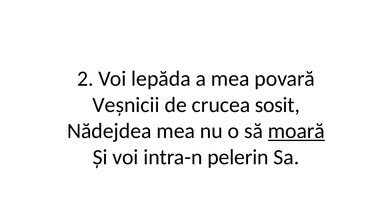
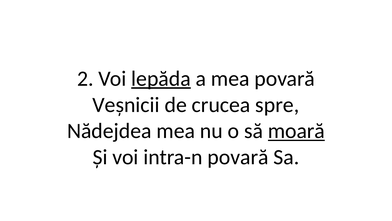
lepăda underline: none -> present (161, 78)
sosit: sosit -> spre (277, 105)
intra-n pelerin: pelerin -> povară (238, 157)
